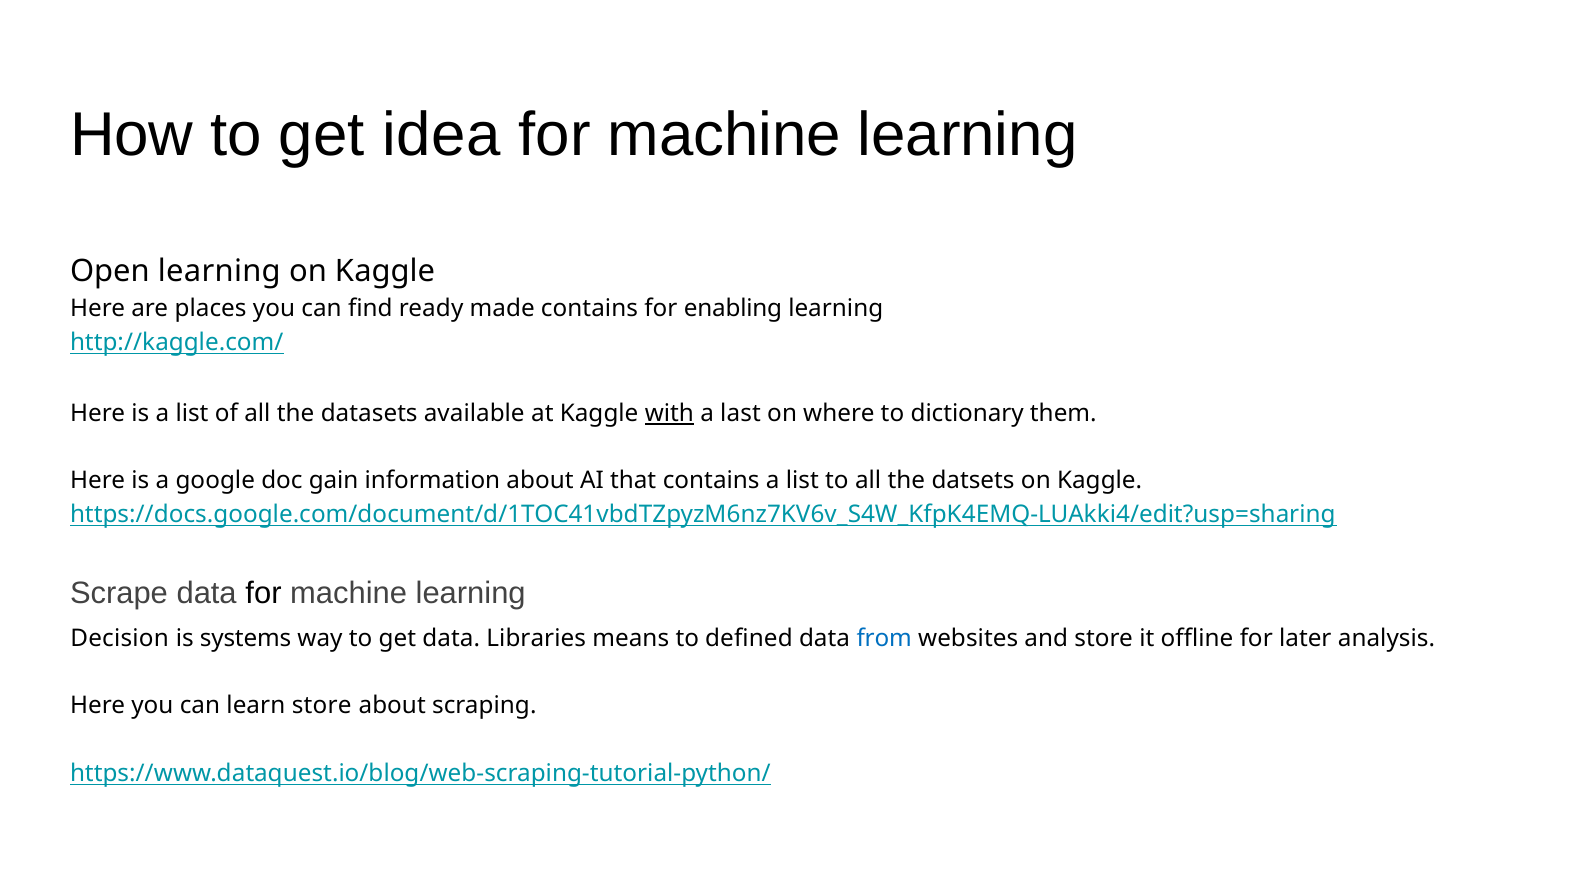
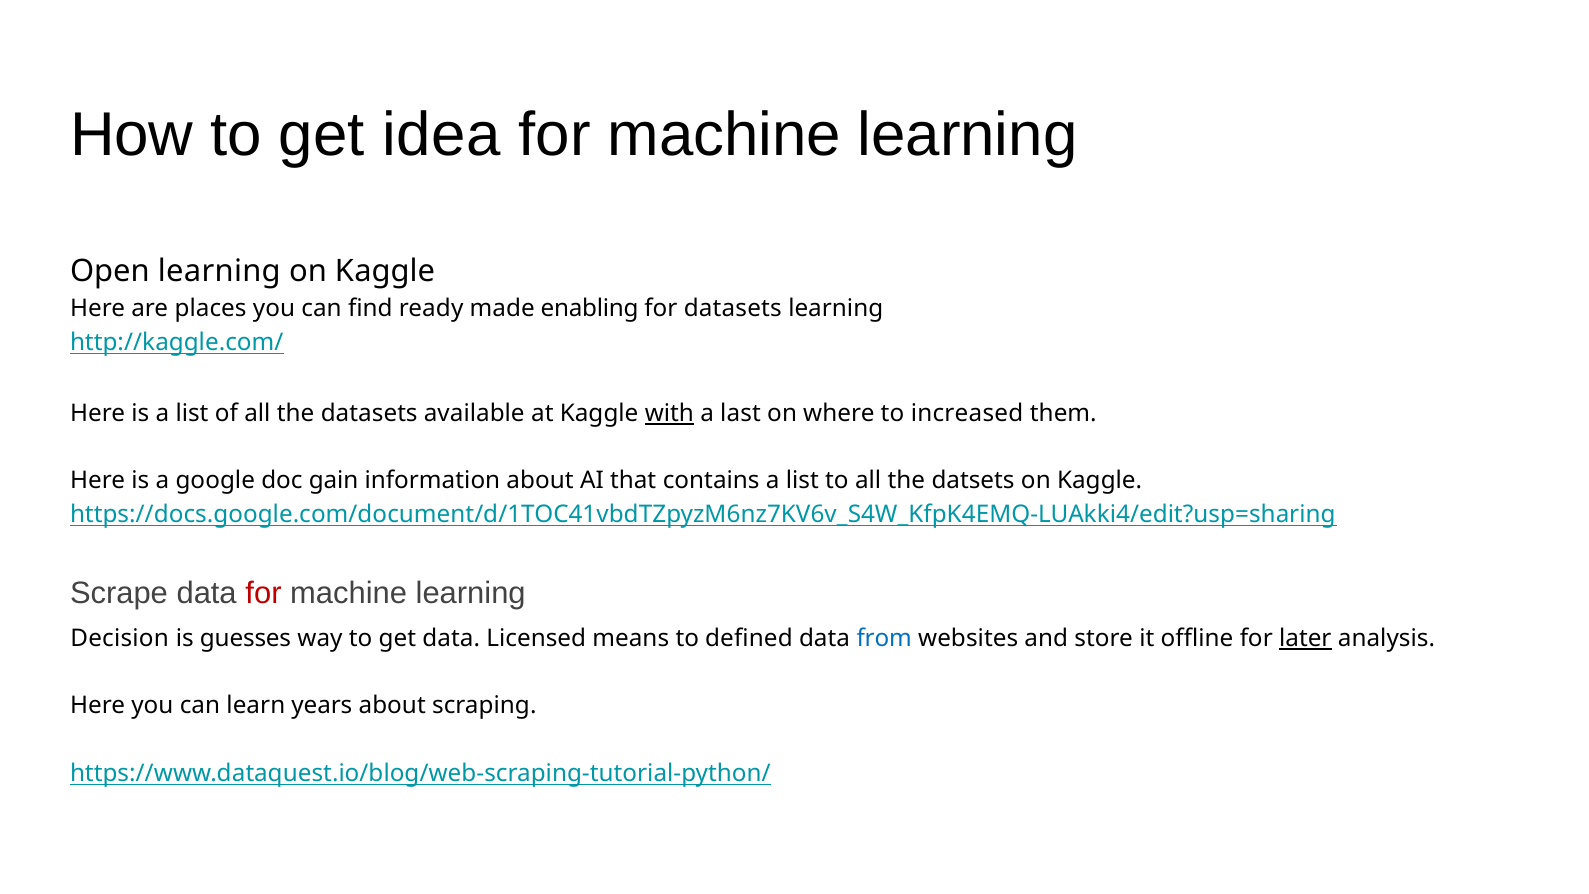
made contains: contains -> enabling (590, 308)
for enabling: enabling -> datasets (733, 308)
dictionary: dictionary -> increased (967, 413)
for colour: black -> red (263, 593)
systems: systems -> guesses (246, 639)
Libraries: Libraries -> Licensed (536, 639)
later underline: none -> present (1305, 639)
learn store: store -> years (322, 706)
